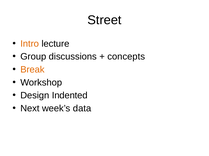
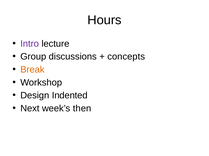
Street: Street -> Hours (104, 20)
Intro colour: orange -> purple (30, 44)
data: data -> then (82, 109)
